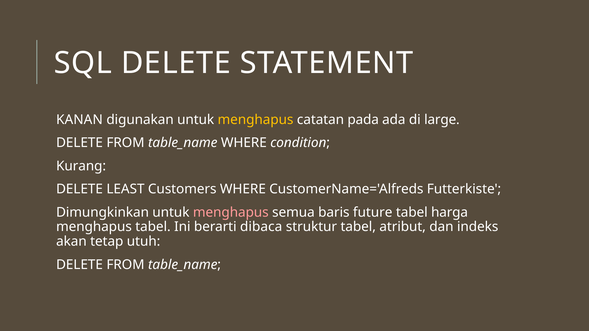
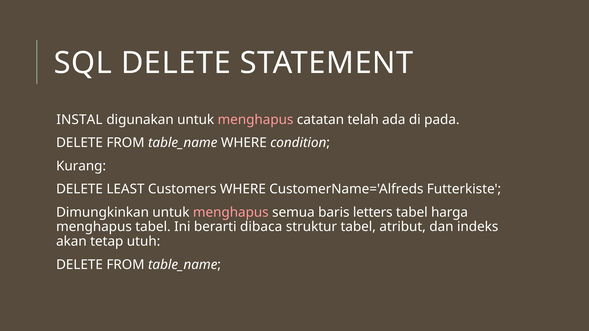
KANAN: KANAN -> INSTAL (79, 120)
menghapus colour: yellow -> pink (256, 120)
pada: pada -> telah (363, 120)
large: large -> pada (442, 120)
future: future -> letters (373, 213)
